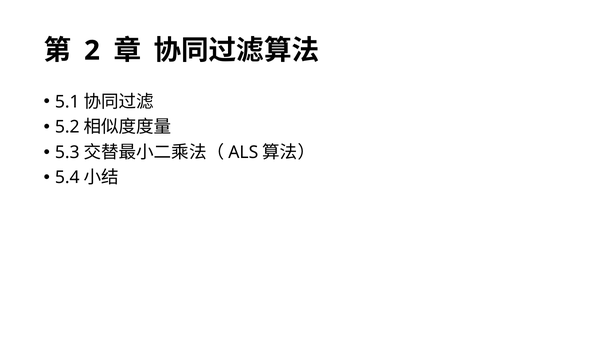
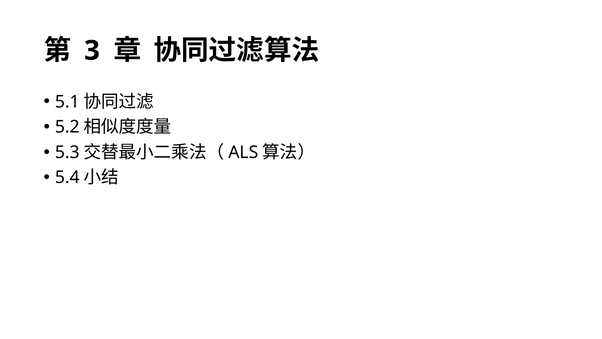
2: 2 -> 3 (92, 51)
